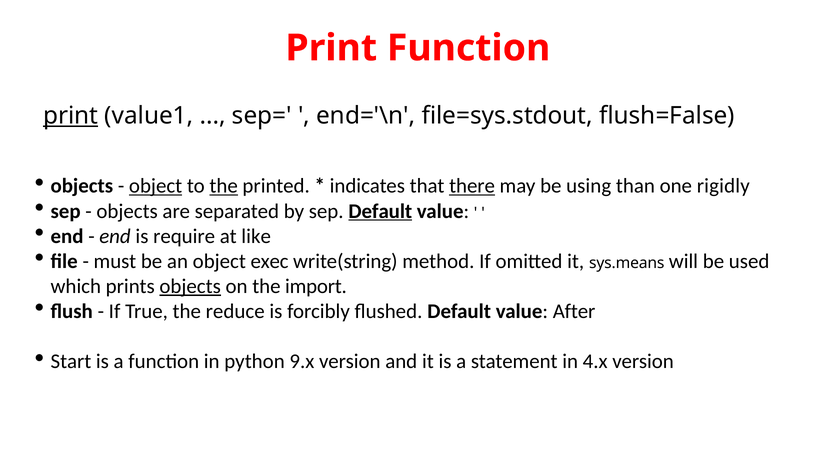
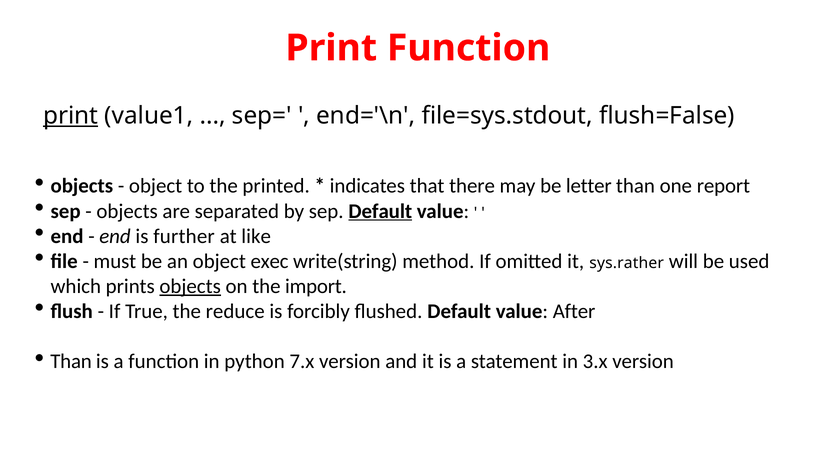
object underline: present -> none (156, 186)
the underline: present -> none (224, 186)
there underline: present -> none (472, 186)
using: using -> letter (589, 186)
rigidly: rigidly -> report (723, 186)
require: require -> further (184, 236)
sys.means: sys.means -> sys.rather (627, 263)
Start: Start -> Than (71, 362)
9.x: 9.x -> 7.x (302, 362)
4.x: 4.x -> 3.x (595, 362)
